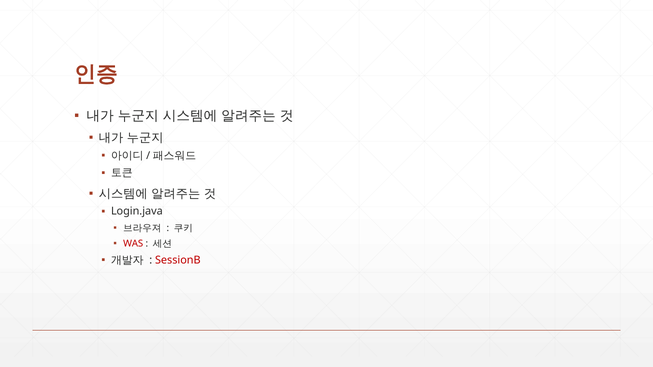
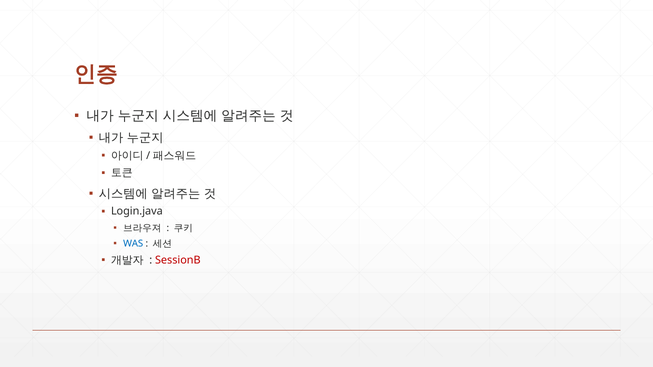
WAS colour: red -> blue (133, 244)
